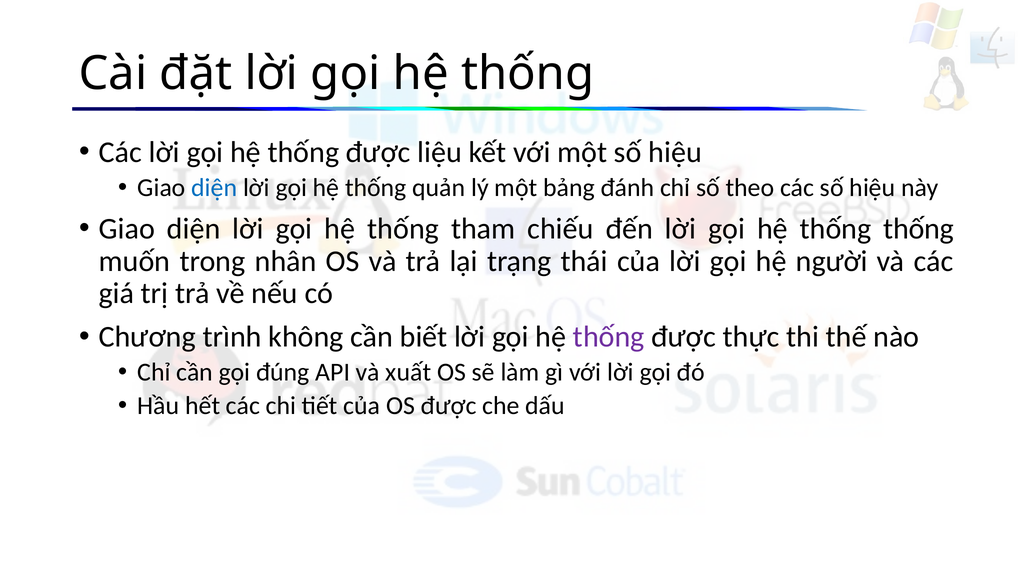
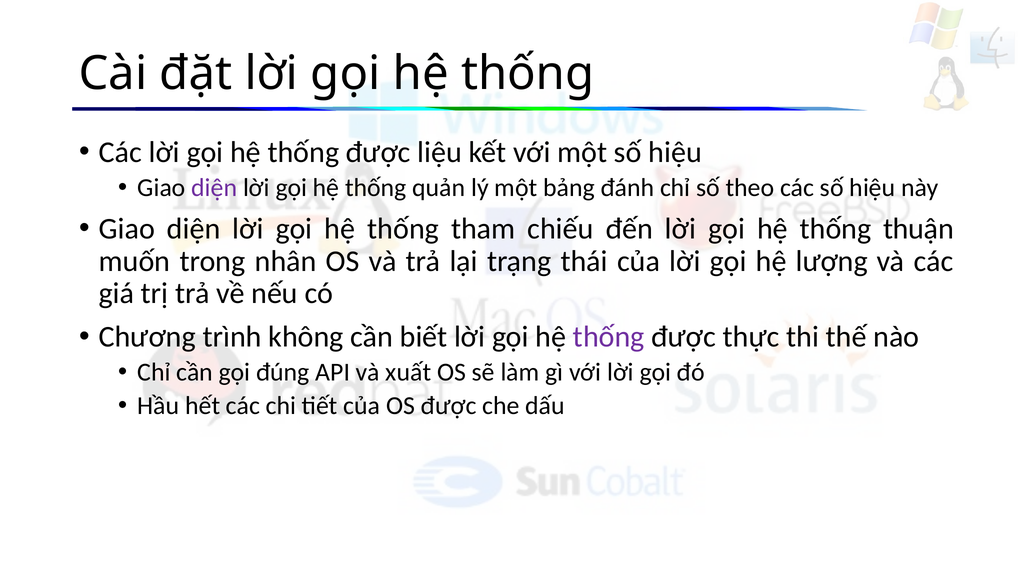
diện colour: blue -> purple (214, 188)
thống thống: thống -> thuận (919, 228)
người: người -> lượng (832, 261)
